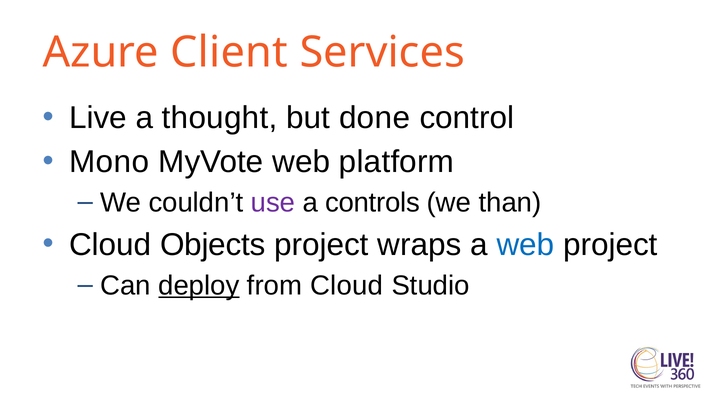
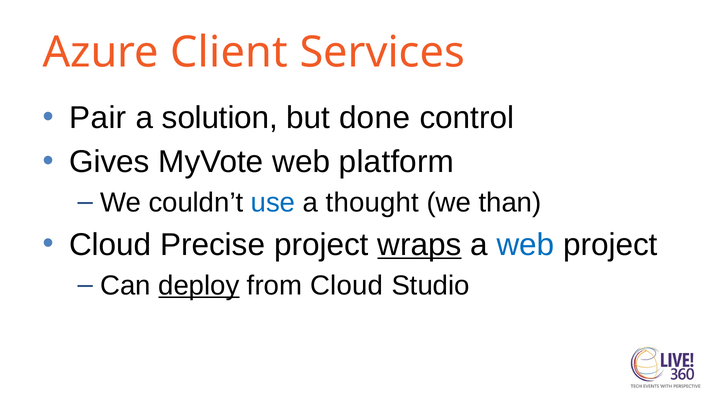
Live: Live -> Pair (98, 118)
thought: thought -> solution (220, 118)
Mono: Mono -> Gives (109, 162)
use colour: purple -> blue (273, 203)
controls: controls -> thought (372, 203)
Objects: Objects -> Precise (213, 245)
wraps underline: none -> present (419, 245)
